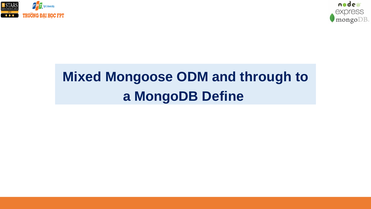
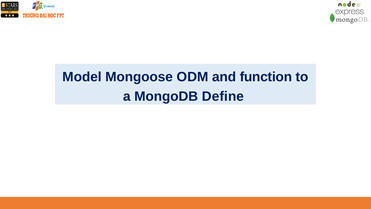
Mixed: Mixed -> Model (82, 77)
through: through -> function (266, 77)
